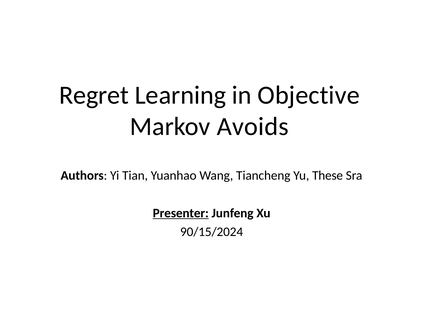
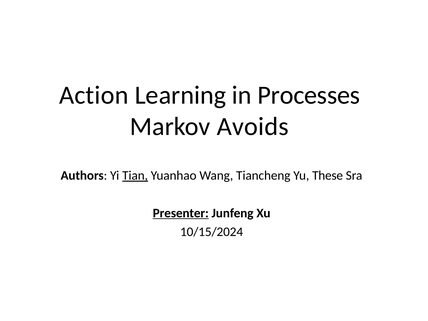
Regret: Regret -> Action (94, 95)
Objective: Objective -> Processes (309, 95)
Tian underline: none -> present (135, 176)
90/15/2024: 90/15/2024 -> 10/15/2024 (212, 232)
